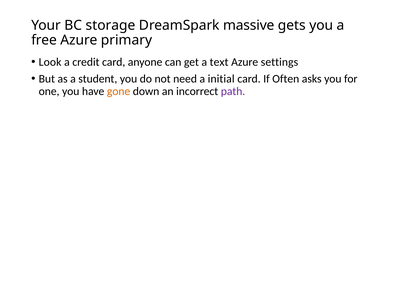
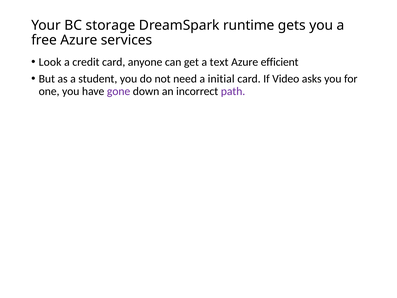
massive: massive -> runtime (249, 25)
primary: primary -> services (127, 40)
settings: settings -> efficient (280, 62)
Often: Often -> Video (286, 79)
gone colour: orange -> purple (119, 91)
